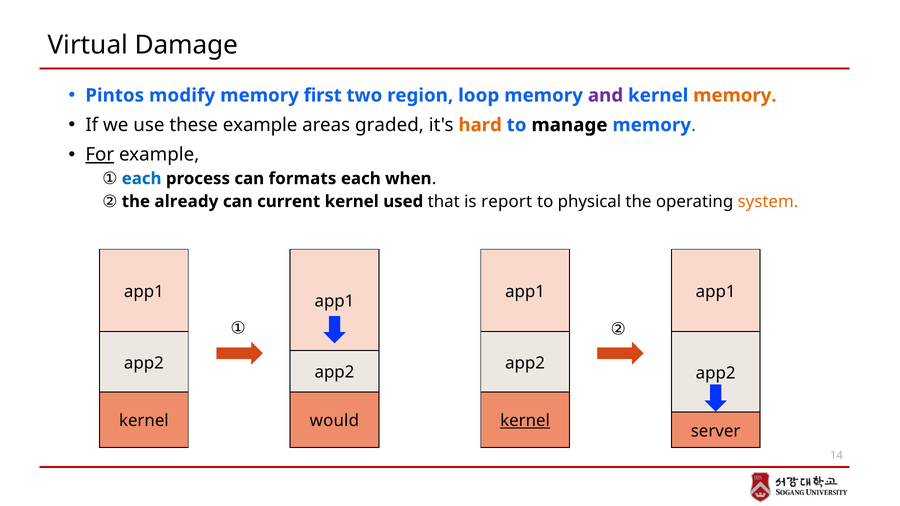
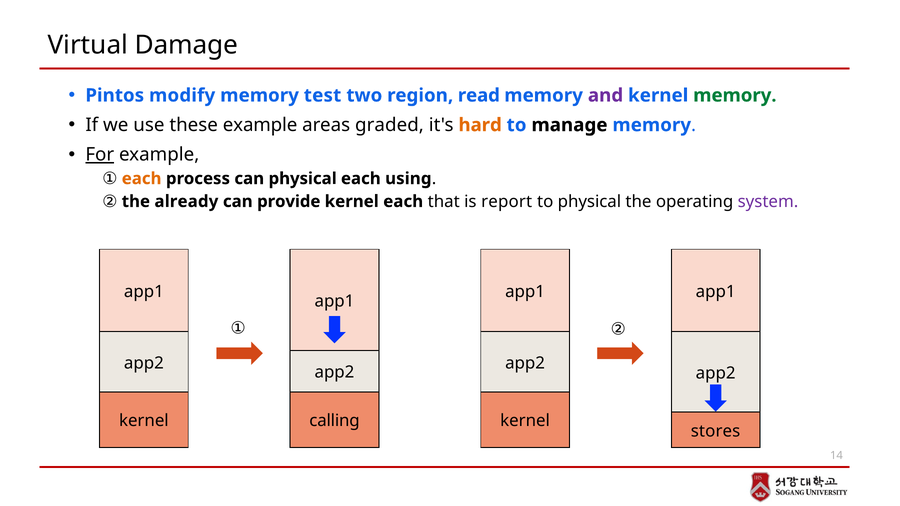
first: first -> test (323, 95)
loop: loop -> read (479, 95)
memory colour: orange -> green (735, 95)
each colour: blue -> orange (142, 179)
can formats: formats -> physical (303, 179)
when: when -> using (408, 179)
current: current -> provide (289, 202)
kernel used: used -> each (403, 202)
system colour: orange -> purple (768, 202)
would: would -> calling (335, 421)
kernel underline: present -> none (525, 421)
server: server -> stores (716, 431)
